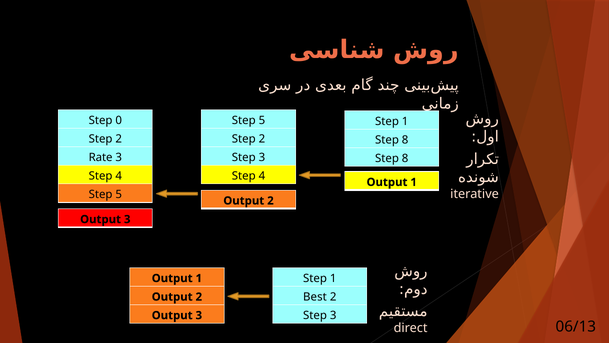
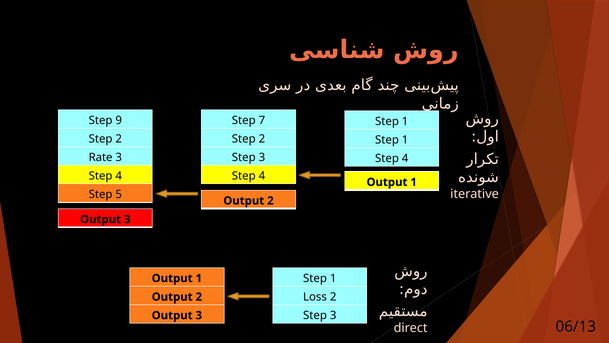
0: 0 -> 9 (119, 120)
5: 5 -> 7 (262, 120)
8: 8 -> 1 (405, 140)
8: 8 -> 4 (405, 158)
Best: Best -> Loss (315, 296)
